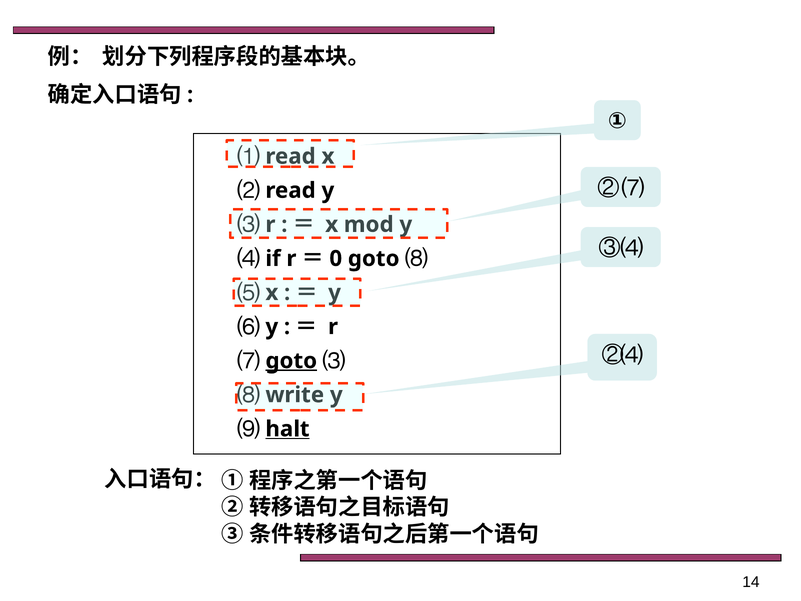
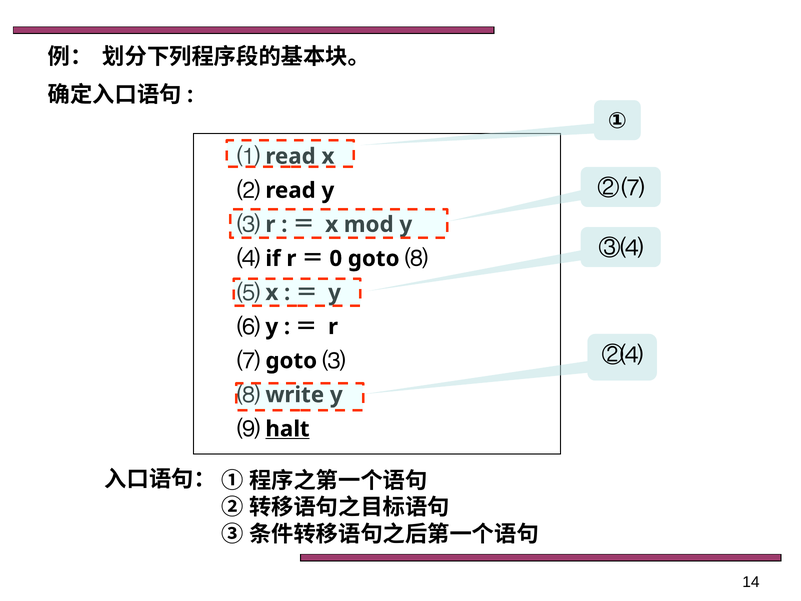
goto underline: present -> none (291, 361)
